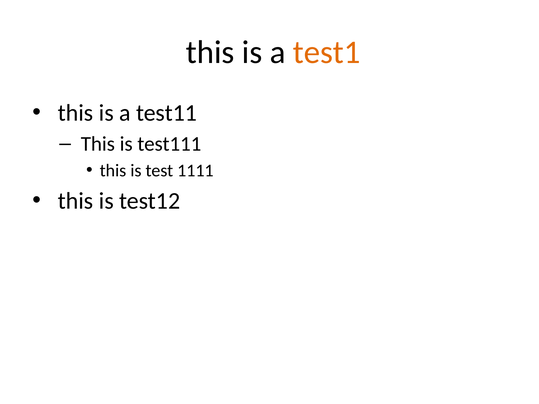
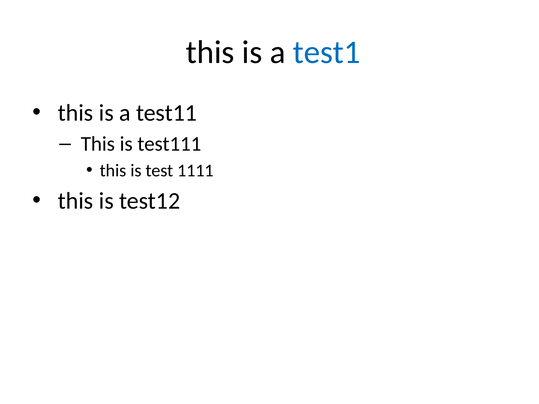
test1 colour: orange -> blue (327, 52)
